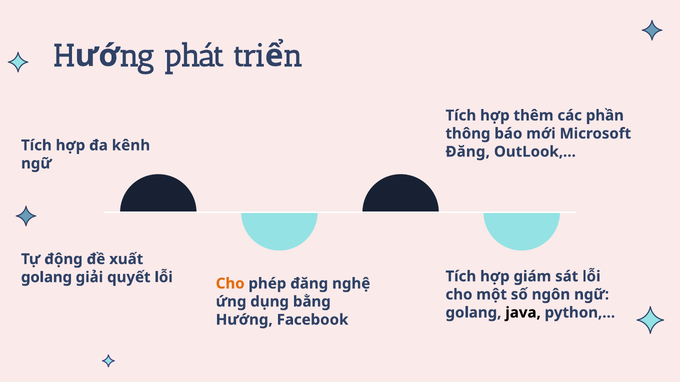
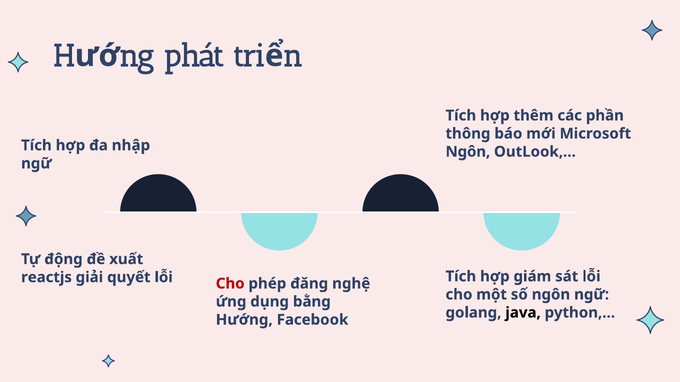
kênh: kênh -> nhập (131, 146)
Đăng: Đăng -> Ngôn (468, 152)
golang: golang -> reactjs (46, 278)
Cho colour: orange -> red (230, 284)
